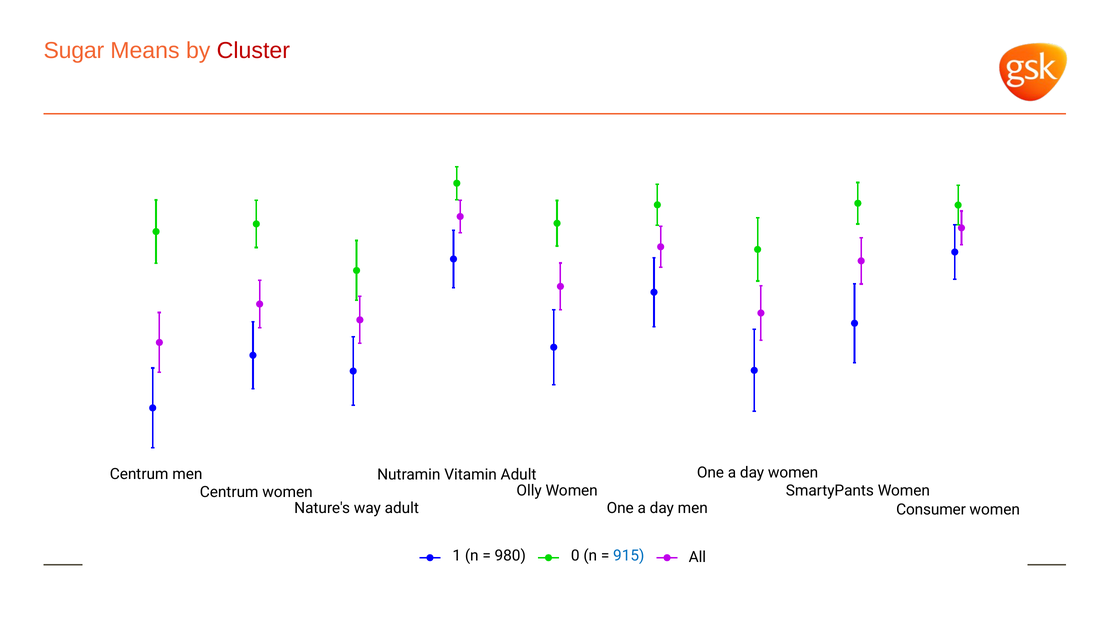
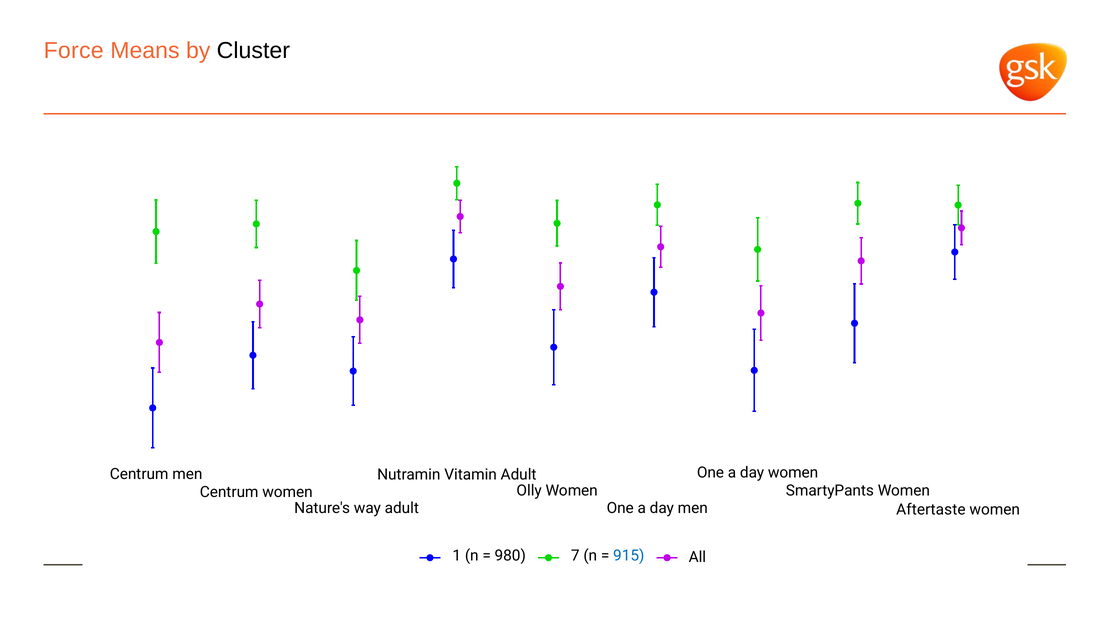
Sugar: Sugar -> Force (74, 51)
Cluster colour: red -> black (253, 51)
Consumer: Consumer -> Aftertaste (931, 510)
0: 0 -> 7 (575, 556)
